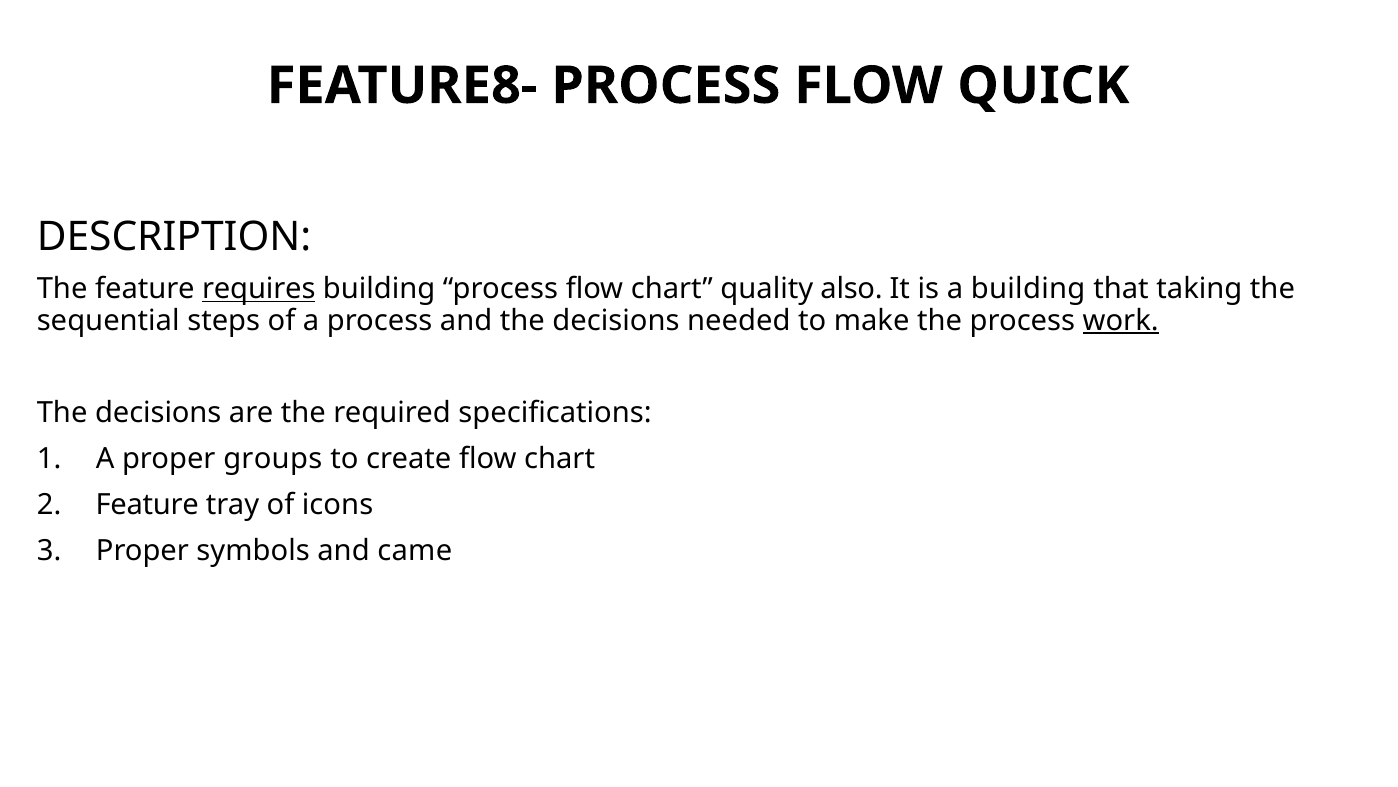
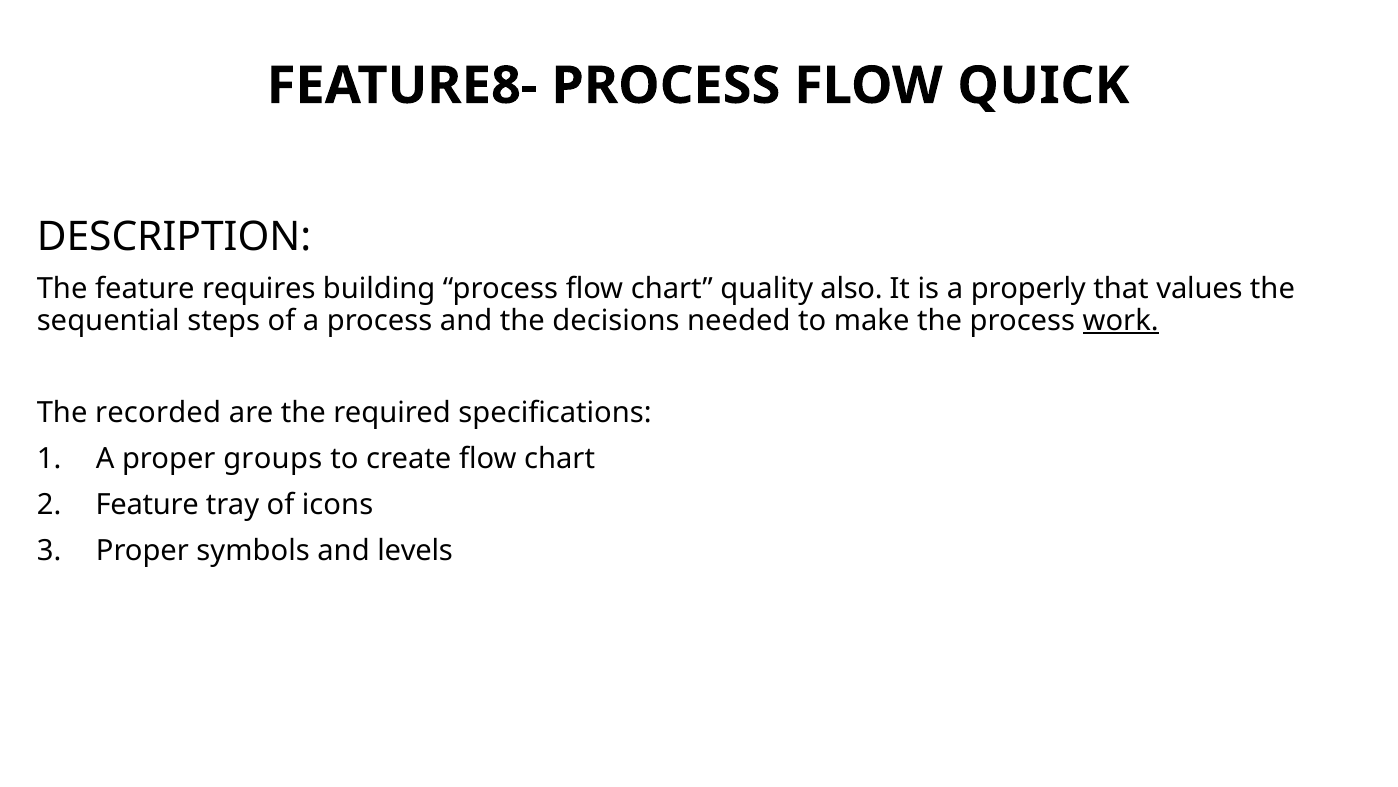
requires underline: present -> none (259, 289)
a building: building -> properly (1028, 289)
taking: taking -> values (1199, 289)
decisions: decisions -> recorded (158, 412)
came: came -> levels (415, 550)
